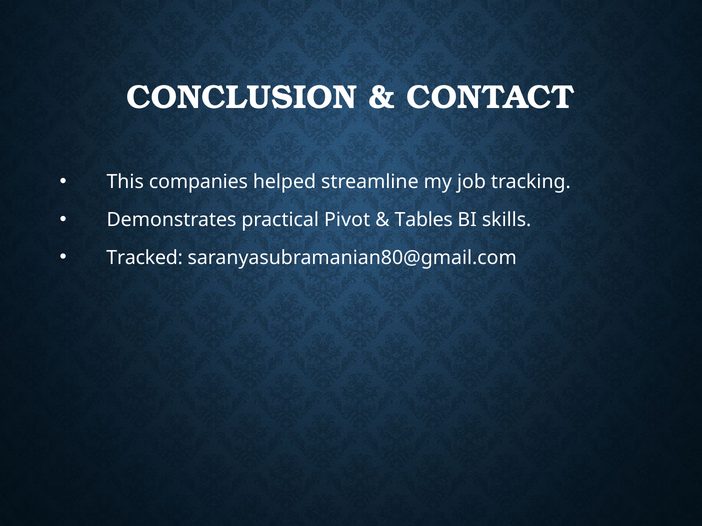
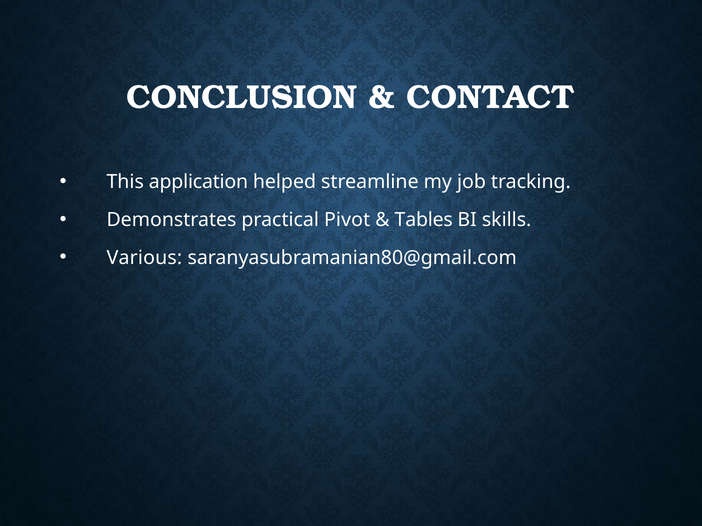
companies: companies -> application (198, 182)
Tracked: Tracked -> Various (144, 258)
